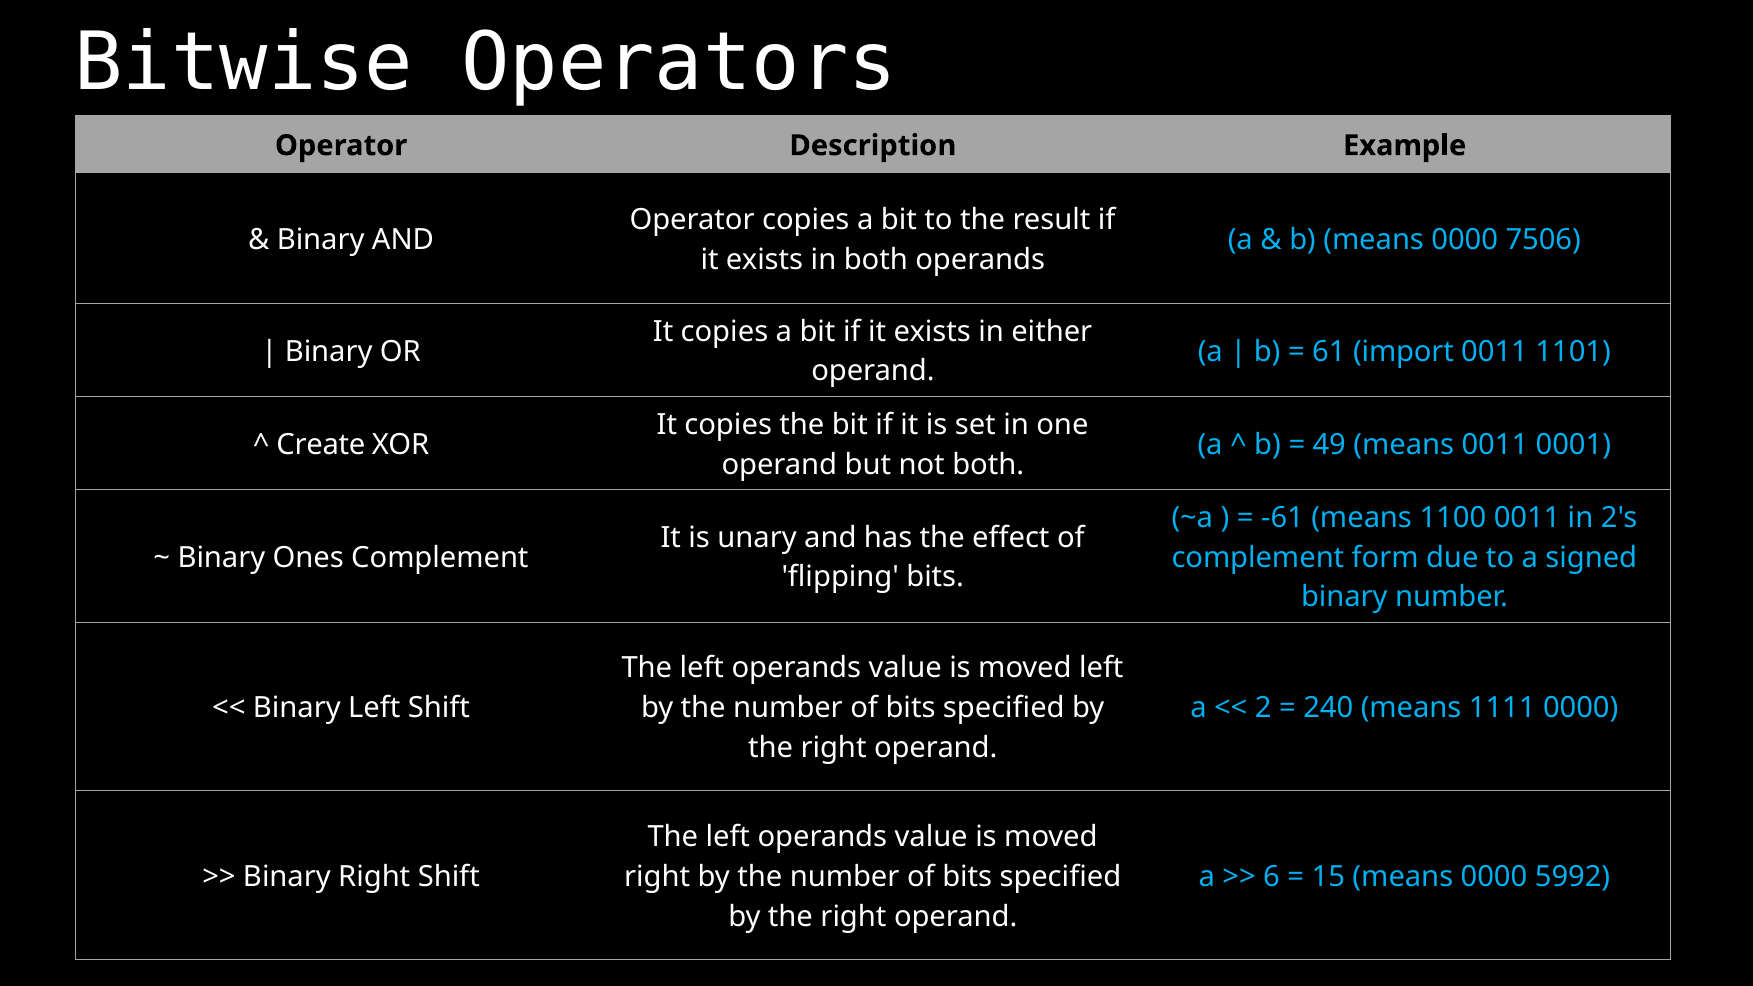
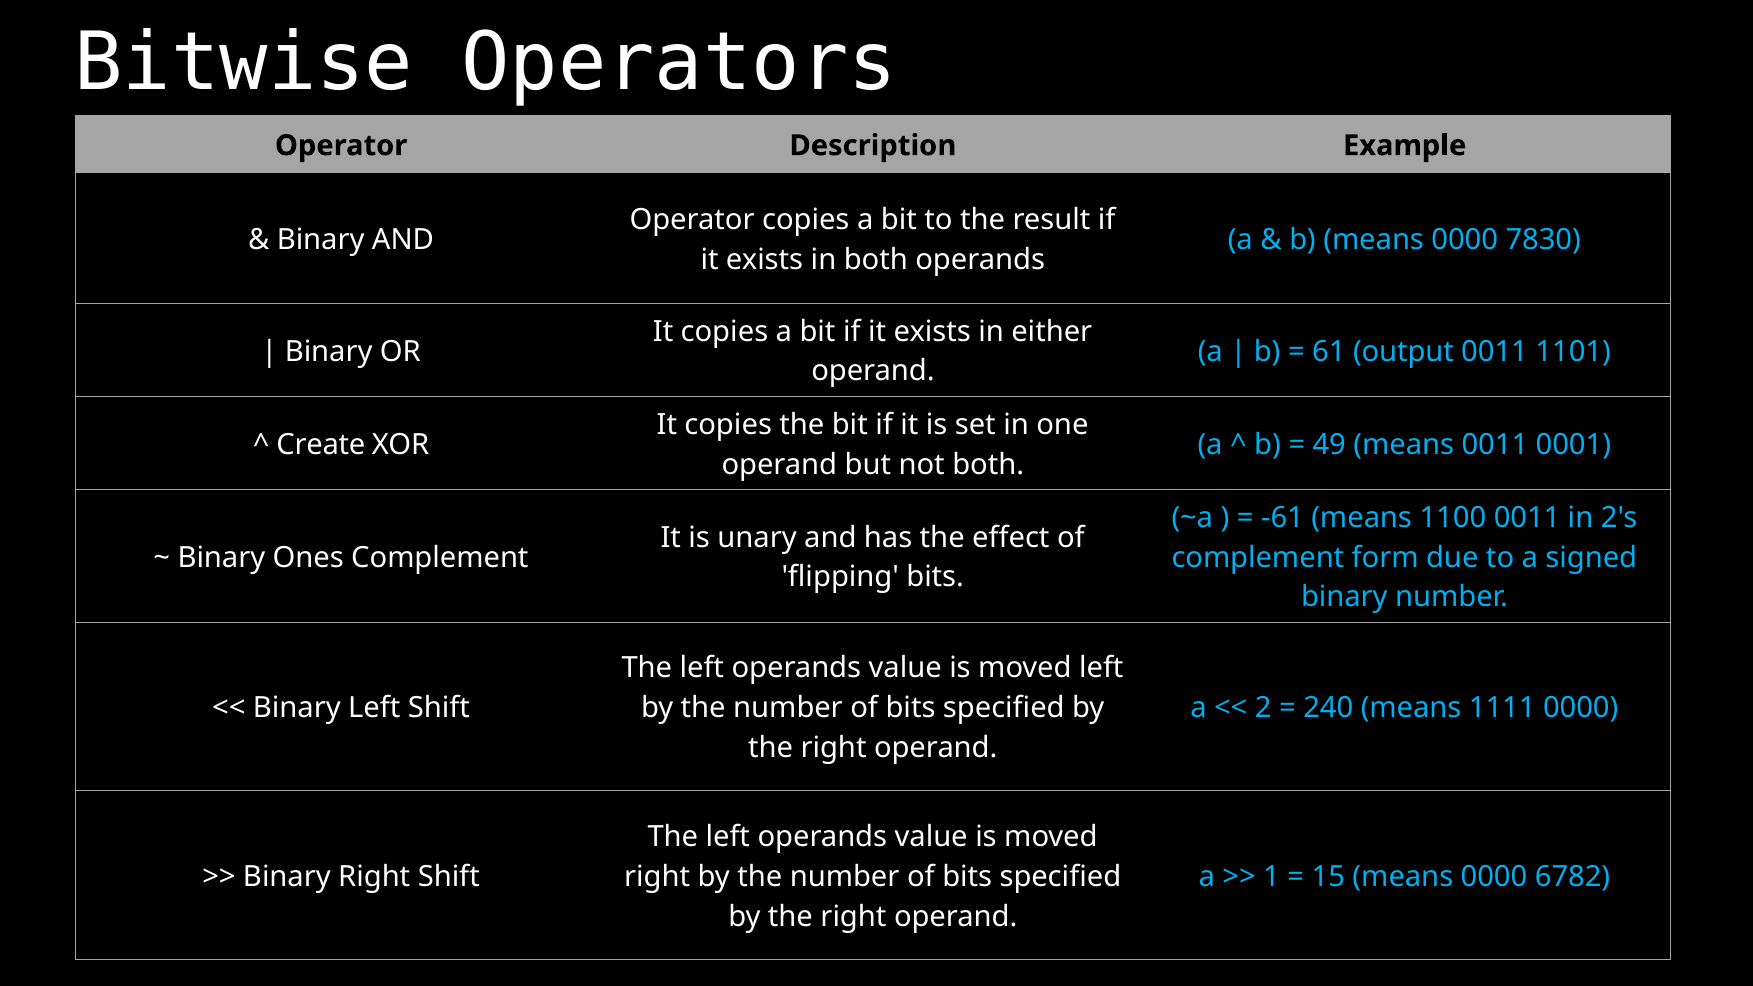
7506: 7506 -> 7830 (1543, 240)
import: import -> output (1403, 351)
6: 6 -> 1 (1271, 877)
5992: 5992 -> 6782 (1573, 877)
